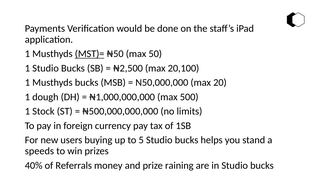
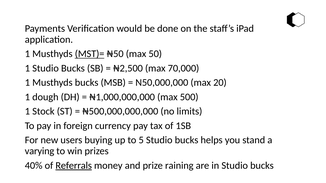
20,100: 20,100 -> 70,000 (183, 68)
speeds: speeds -> varying (39, 151)
Referrals underline: none -> present (74, 166)
